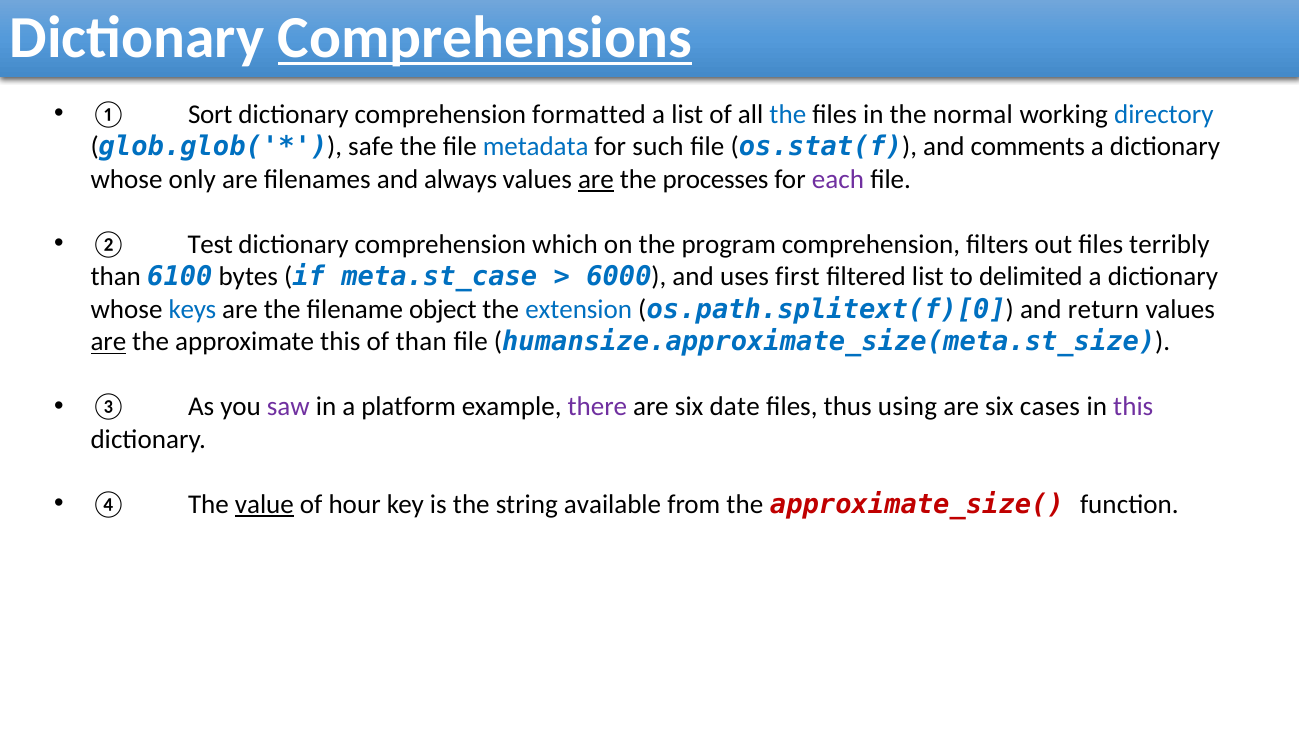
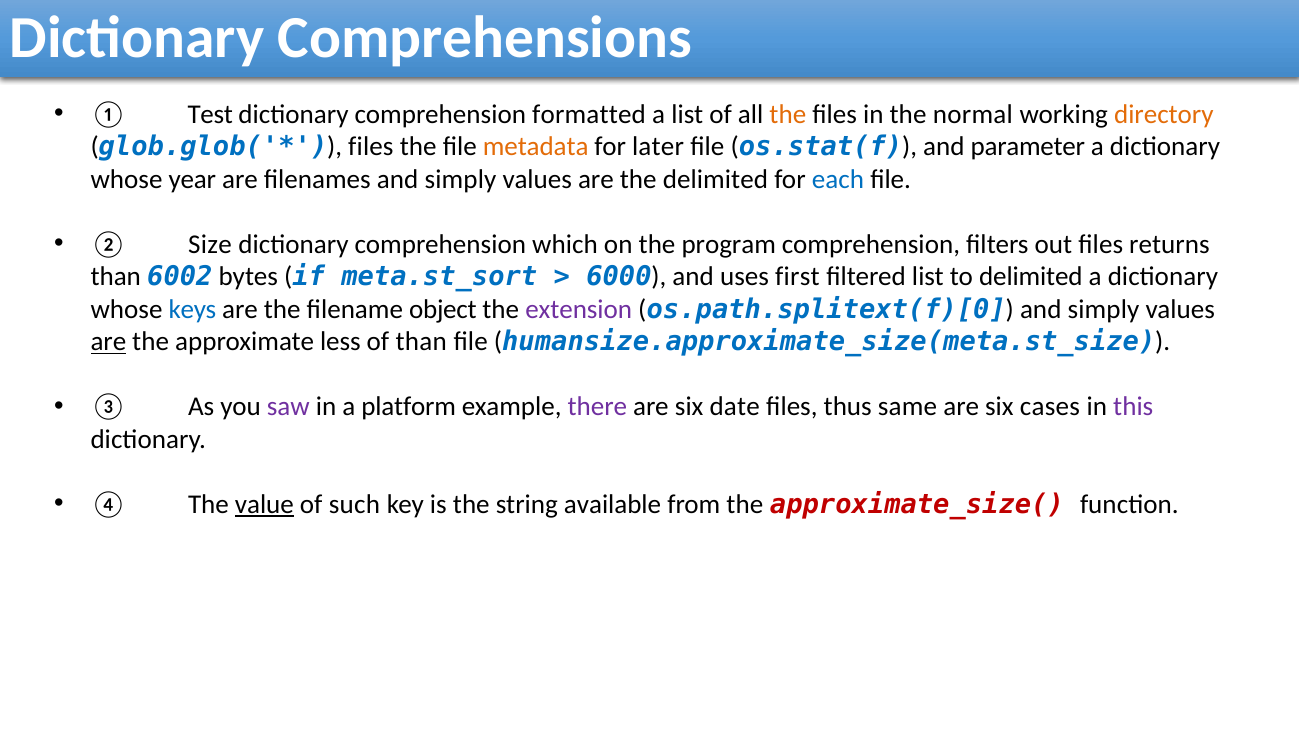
Comprehensions underline: present -> none (485, 38)
Sort: Sort -> Test (210, 114)
the colour: blue -> orange (788, 114)
directory colour: blue -> orange (1164, 114)
safe: safe -> files (371, 147)
metadata colour: blue -> orange (536, 147)
such: such -> later (658, 147)
comments: comments -> parameter (1028, 147)
only: only -> year (192, 179)
filenames and always: always -> simply (460, 179)
are underline: present -> none (596, 179)
the processes: processes -> delimited (715, 179)
each colour: purple -> blue (838, 179)
Test: Test -> Size (210, 244)
terribly: terribly -> returns (1169, 244)
6100: 6100 -> 6002 (180, 277)
meta.st_case: meta.st_case -> meta.st_sort (439, 277)
extension colour: blue -> purple (579, 309)
os.path.splitext(f)[0 and return: return -> simply (1103, 309)
approximate this: this -> less (340, 342)
using: using -> same (908, 407)
hour: hour -> such (354, 504)
